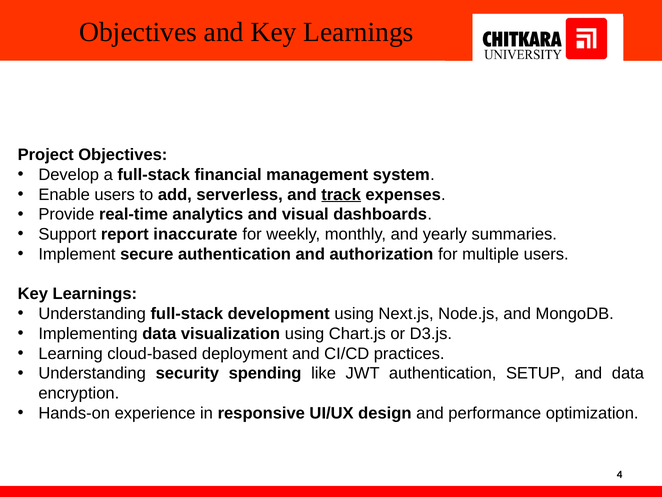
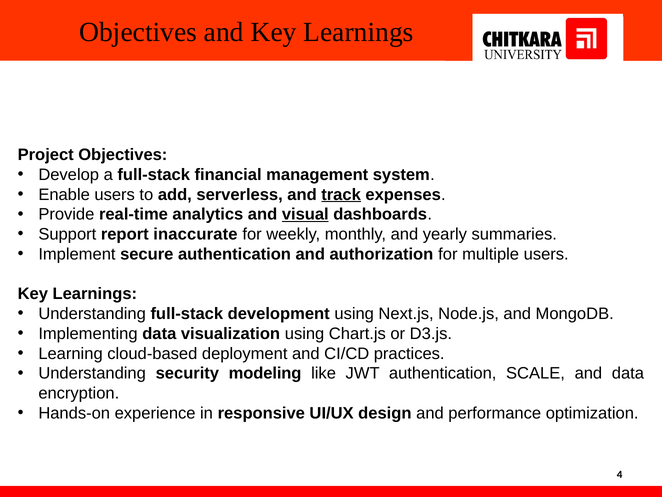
visual underline: none -> present (305, 214)
spending: spending -> modeling (265, 373)
SETUP: SETUP -> SCALE (535, 373)
